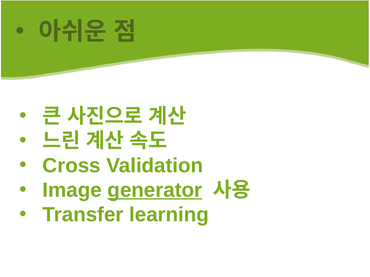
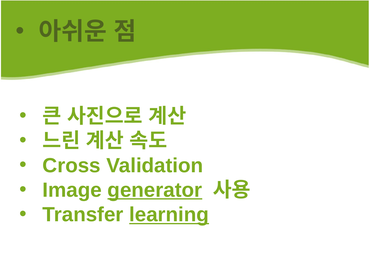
learning underline: none -> present (169, 215)
